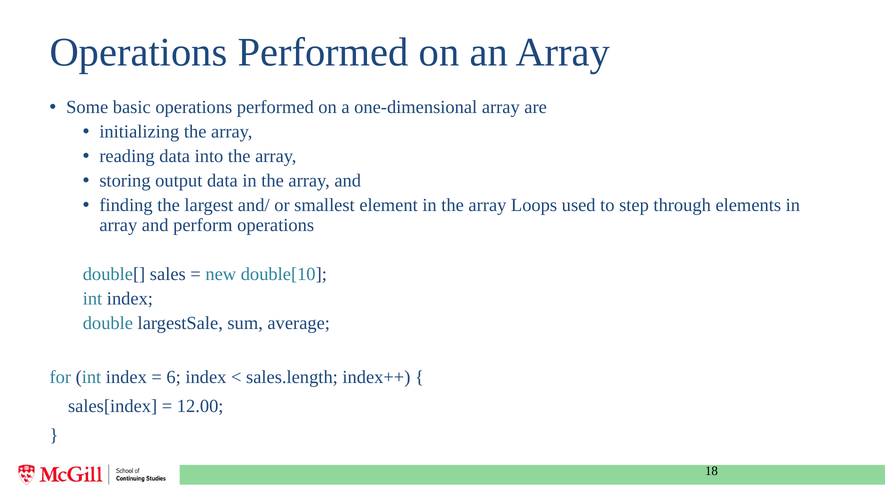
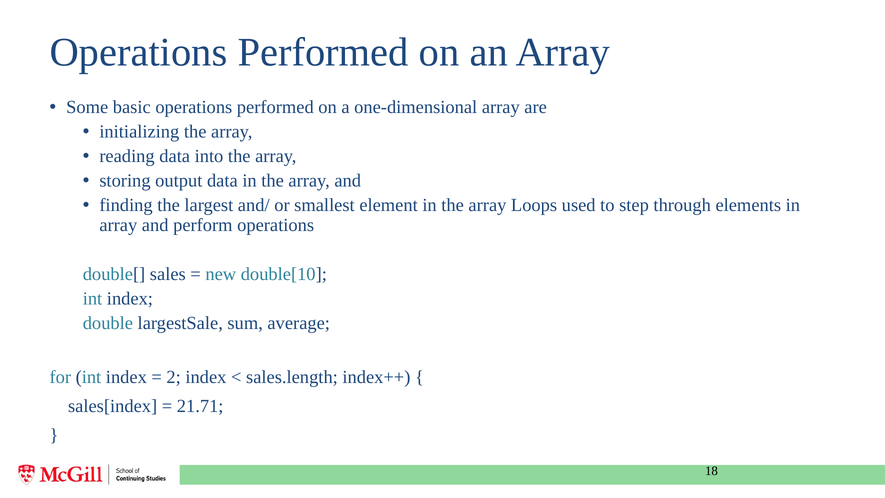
6: 6 -> 2 (174, 377)
12.00: 12.00 -> 21.71 (200, 406)
